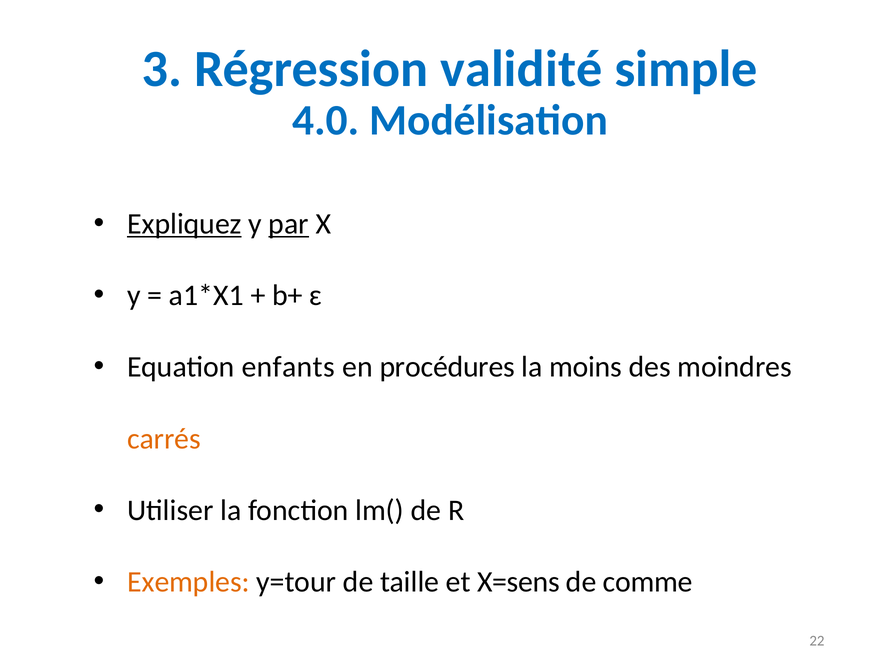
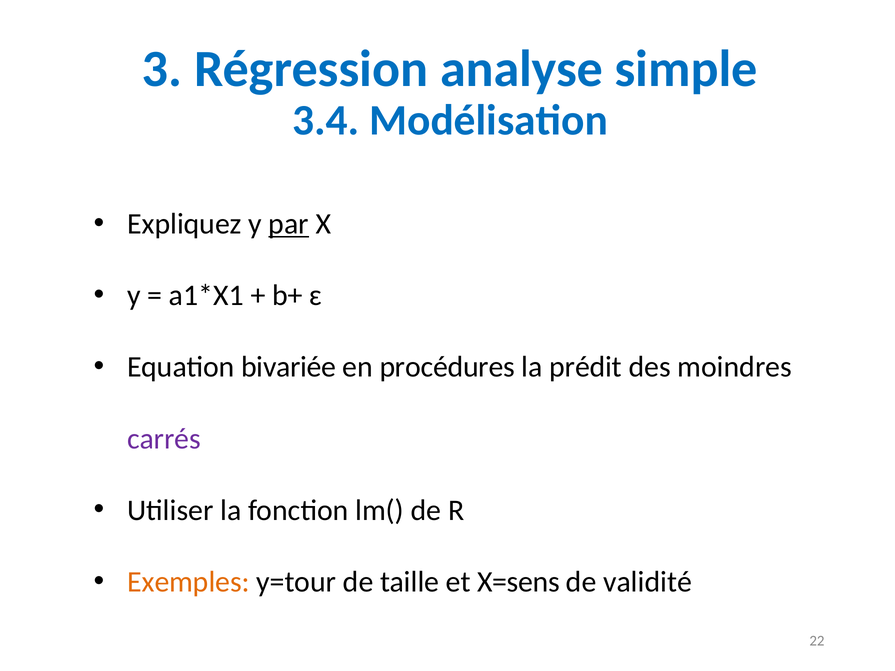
validité: validité -> analyse (522, 69)
4.0: 4.0 -> 3.4 (326, 121)
Expliquez underline: present -> none (184, 224)
enfants: enfants -> bivariée (289, 367)
moins: moins -> prédit (586, 367)
carrés colour: orange -> purple (164, 439)
comme: comme -> validité (648, 582)
